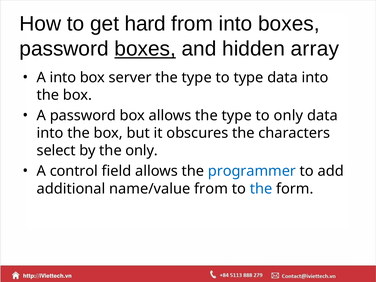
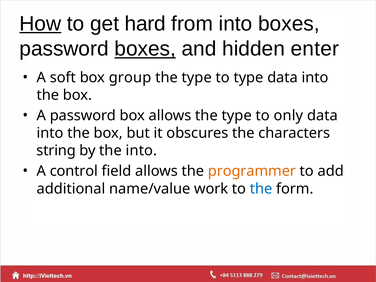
How underline: none -> present (40, 24)
array: array -> enter (315, 49)
A into: into -> soft (63, 77)
server: server -> group (130, 77)
select: select -> string (56, 151)
the only: only -> into (141, 151)
programmer colour: blue -> orange (252, 171)
name/value from: from -> work (211, 189)
